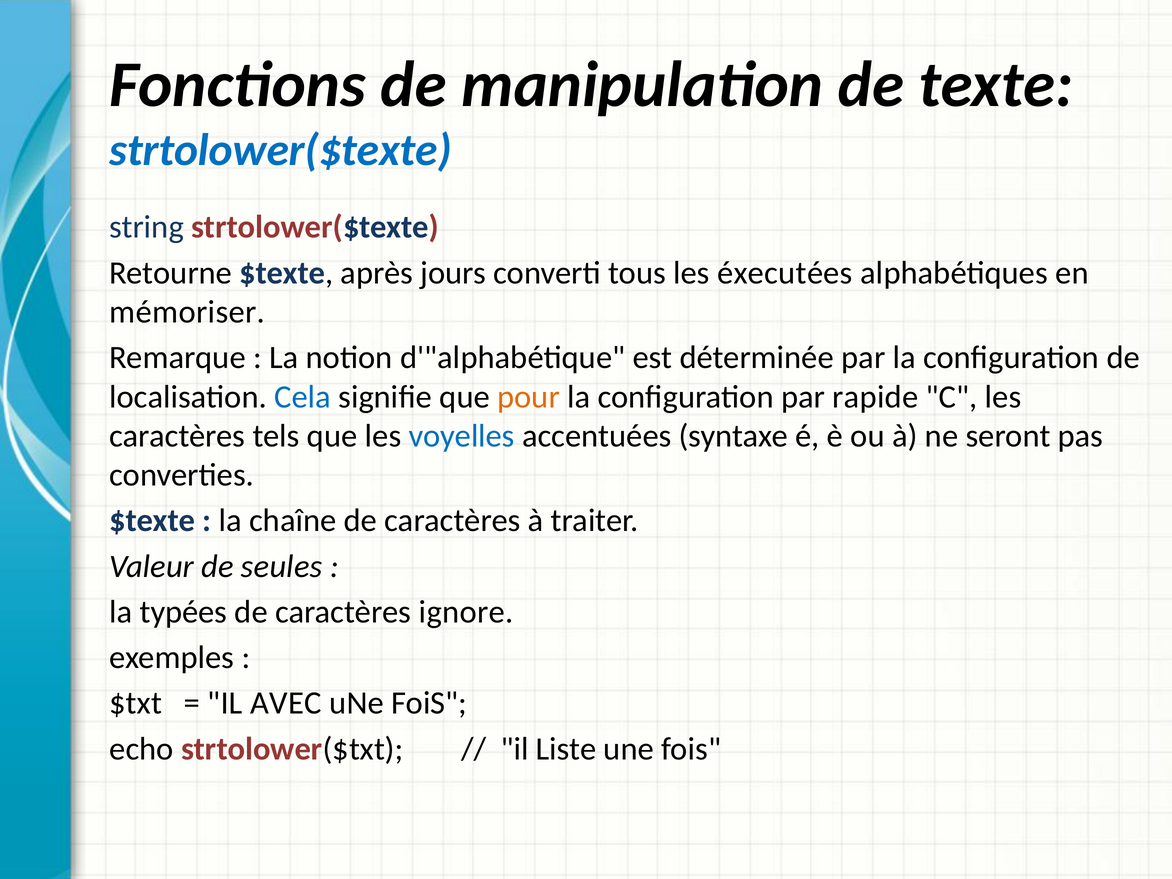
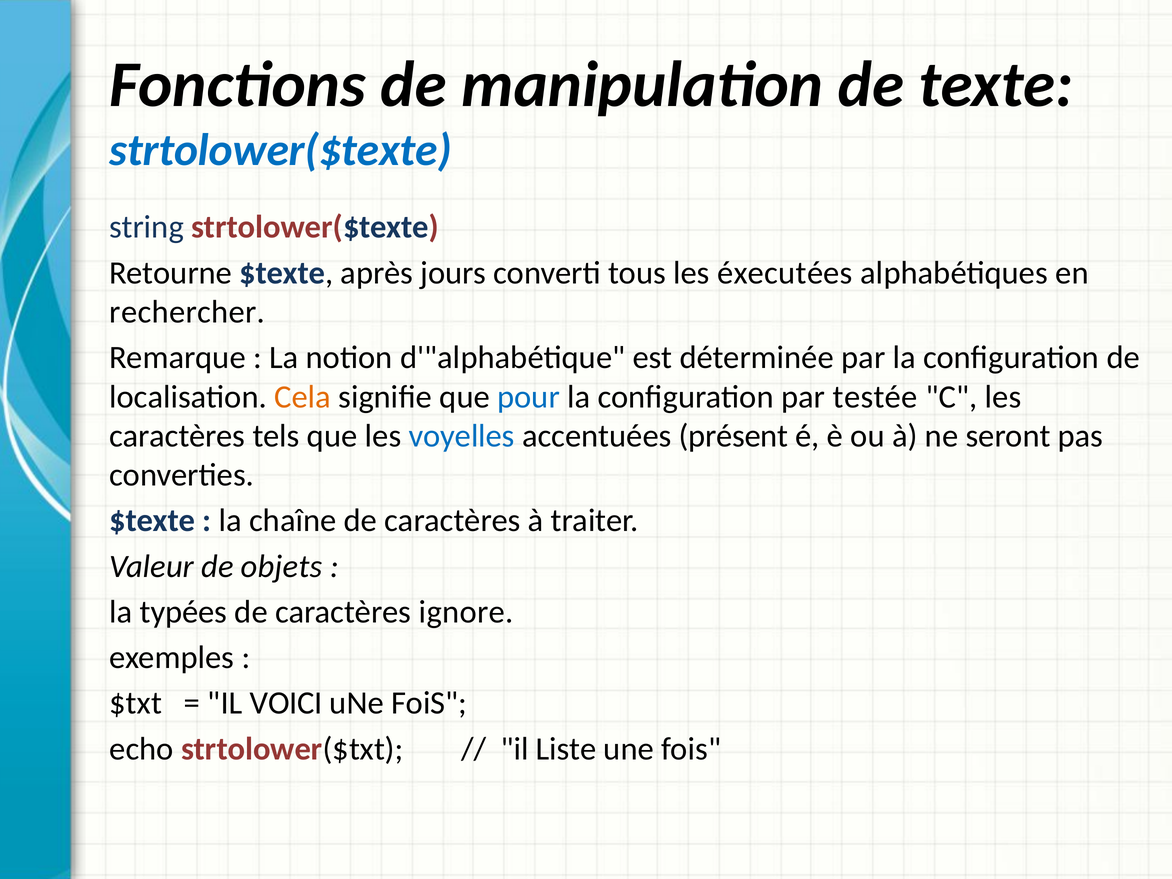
mémoriser: mémoriser -> rechercher (187, 312)
Cela colour: blue -> orange (303, 397)
pour colour: orange -> blue (529, 397)
rapide: rapide -> testée (875, 397)
syntaxe: syntaxe -> présent (733, 436)
seules: seules -> objets (282, 566)
AVEC: AVEC -> VOICI (286, 703)
